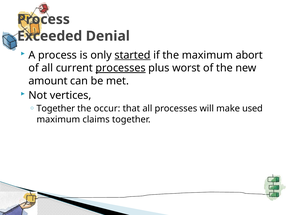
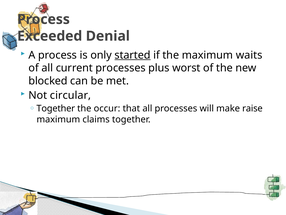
abort: abort -> waits (249, 55)
processes underline: present -> none (121, 68)
amount: amount -> blocked (48, 81)
vertices: vertices -> circular (70, 95)
used: used -> raise (252, 108)
